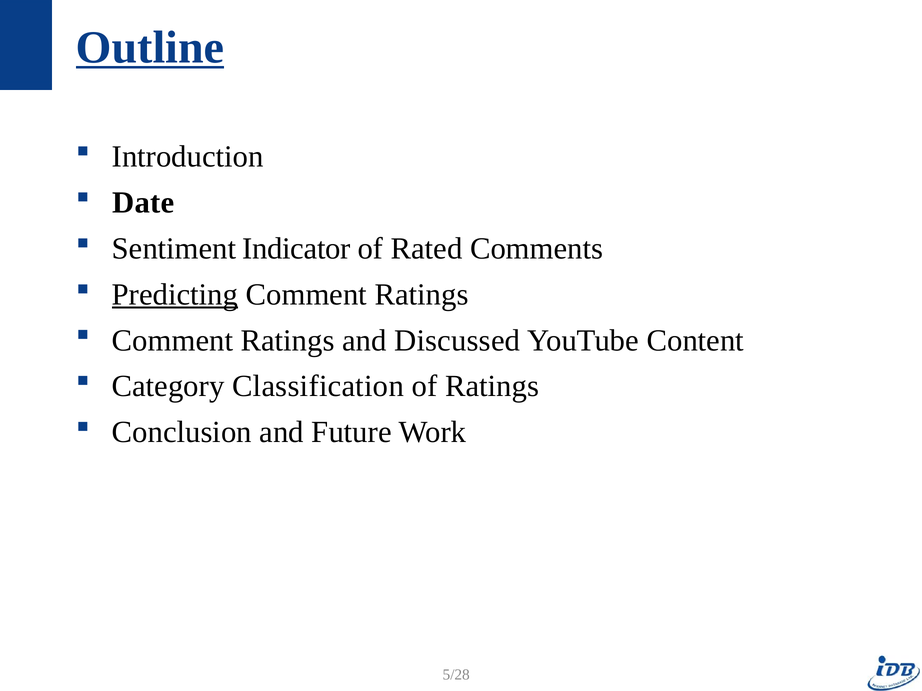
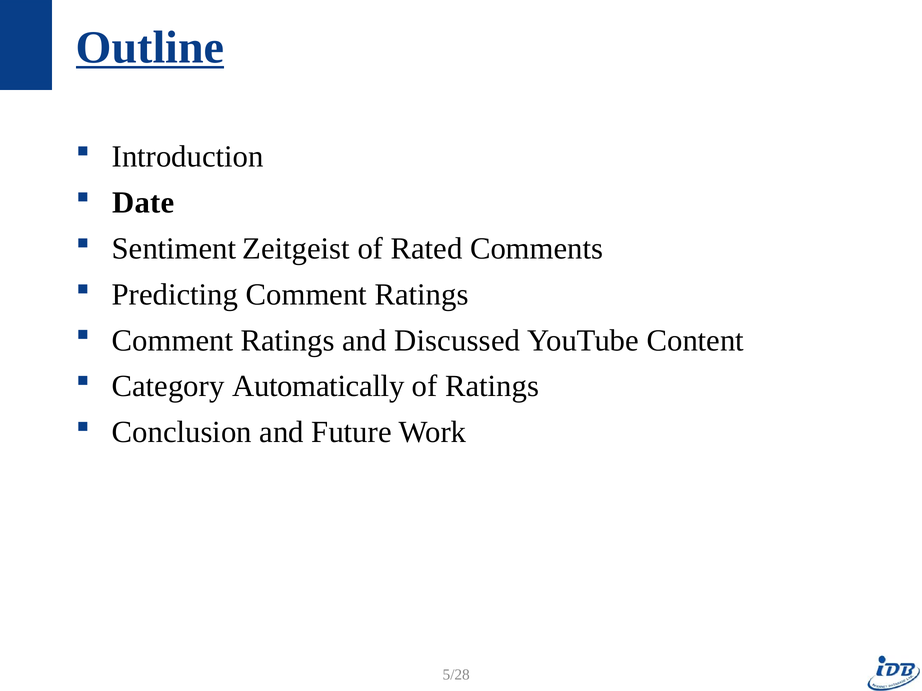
Indicator: Indicator -> Zeitgeist (296, 249)
Predicting underline: present -> none (175, 295)
Classification: Classification -> Automatically (318, 387)
